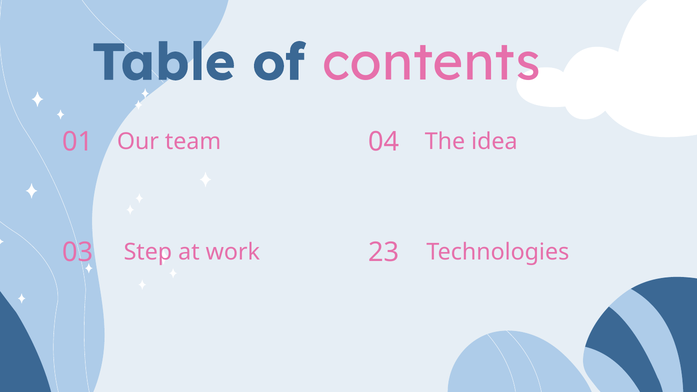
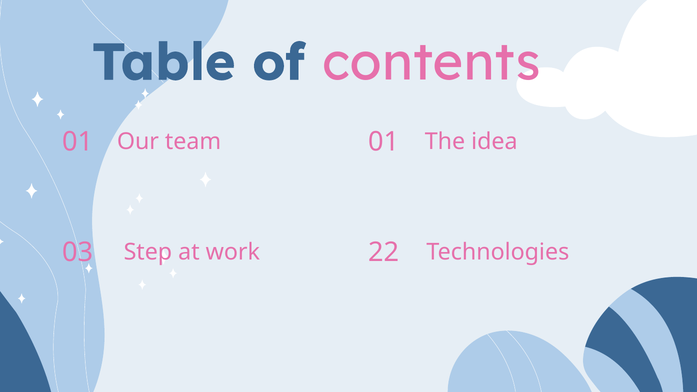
01 04: 04 -> 01 (384, 142)
23: 23 -> 22 (384, 252)
